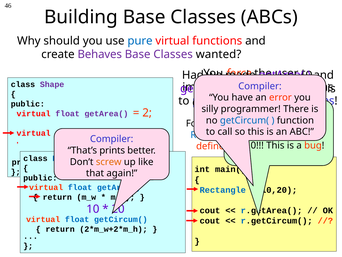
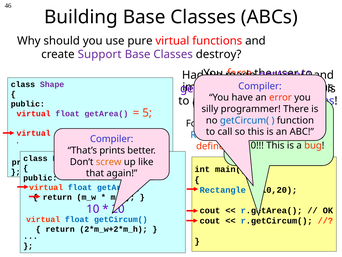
pure colour: blue -> black (140, 41)
Behaves: Behaves -> Support (100, 54)
wanted: wanted -> destroy (219, 54)
2: 2 -> 5 (147, 113)
